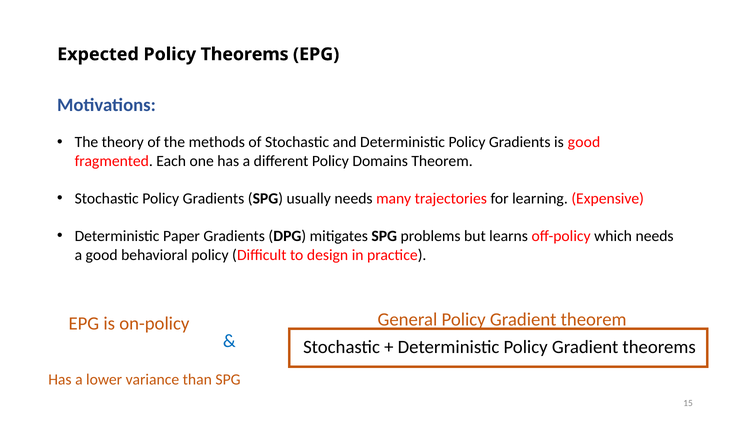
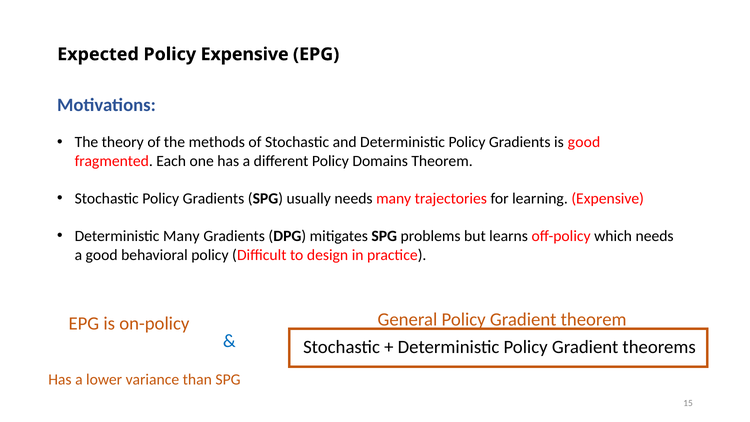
Policy Theorems: Theorems -> Expensive (245, 54)
Deterministic Paper: Paper -> Many (181, 236)
